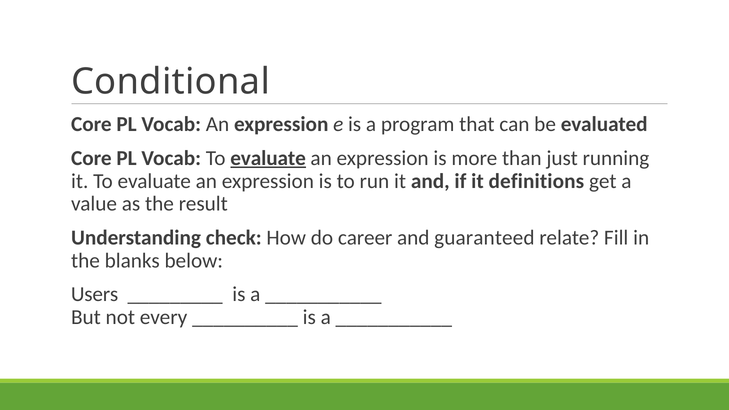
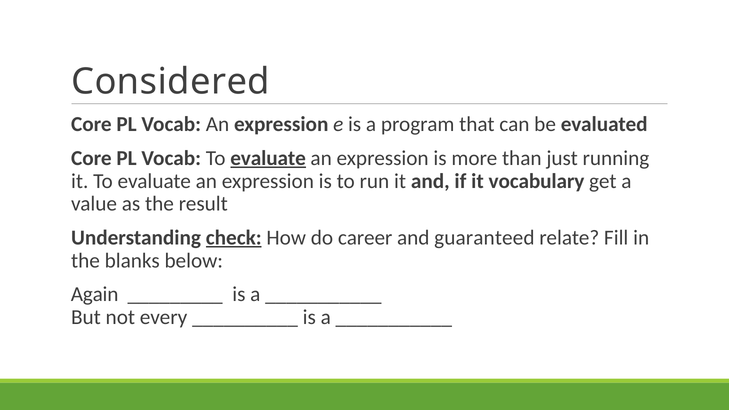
Conditional: Conditional -> Considered (171, 82)
definitions: definitions -> vocabulary (537, 181)
check underline: none -> present (234, 238)
Users: Users -> Again (95, 294)
